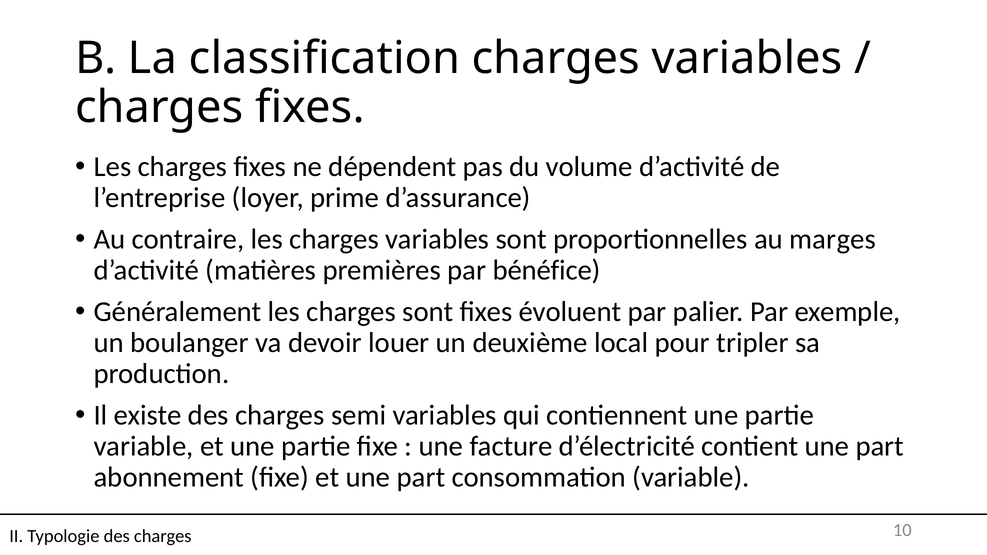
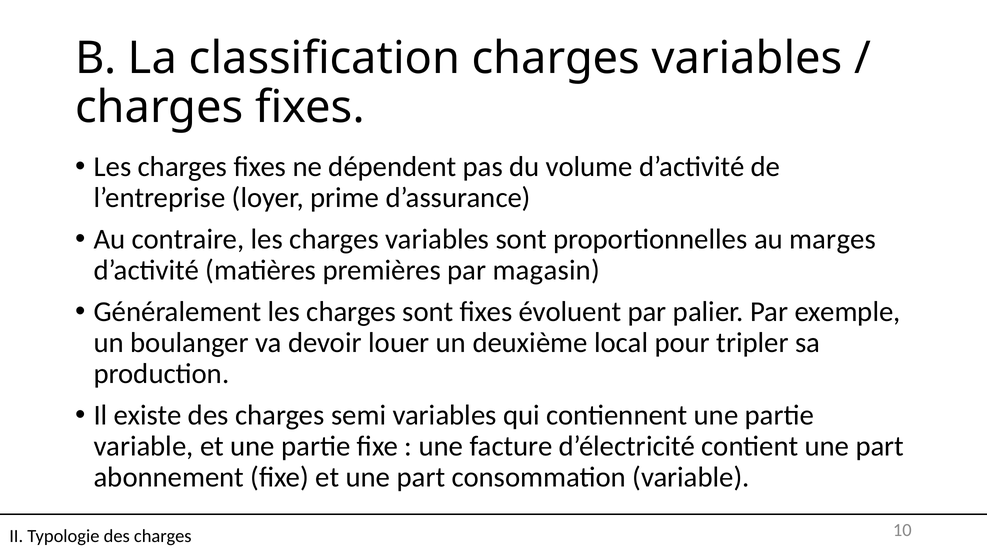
bénéfice: bénéfice -> magasin (546, 270)
